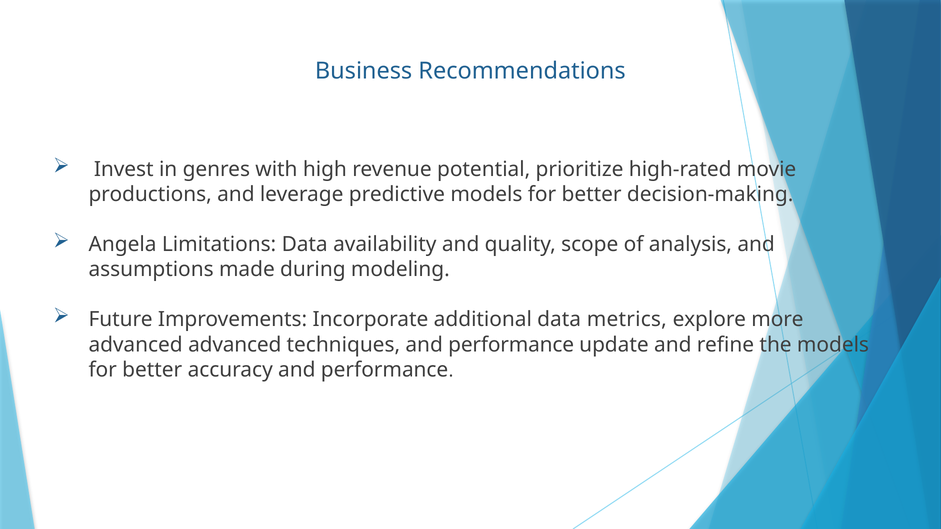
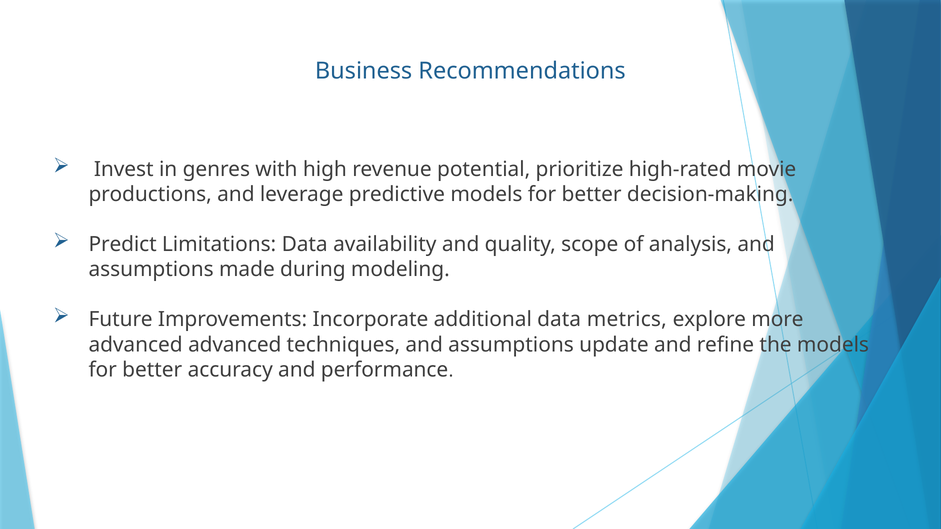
Angela: Angela -> Predict (123, 245)
techniques and performance: performance -> assumptions (511, 345)
